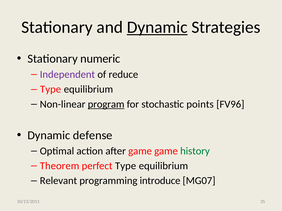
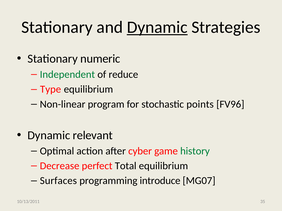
Independent colour: purple -> green (67, 75)
program underline: present -> none (106, 104)
defense: defense -> relevant (93, 136)
after game: game -> cyber (140, 151)
Theorem: Theorem -> Decrease (60, 166)
perfect Type: Type -> Total (126, 166)
Relevant: Relevant -> Surfaces (58, 181)
